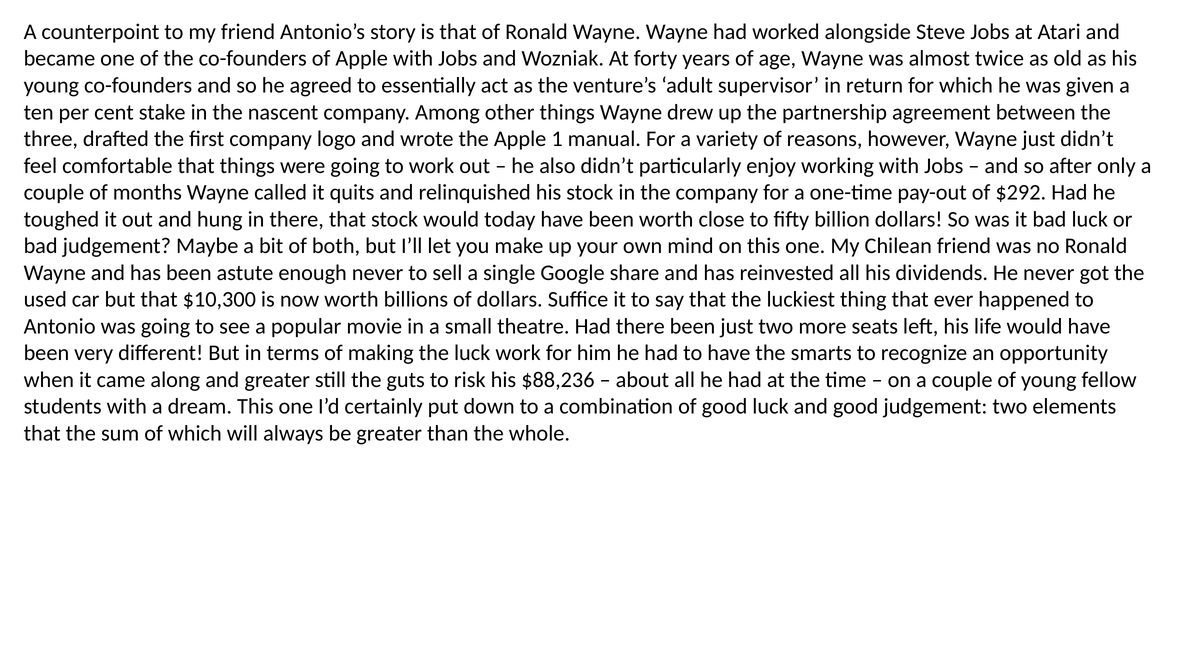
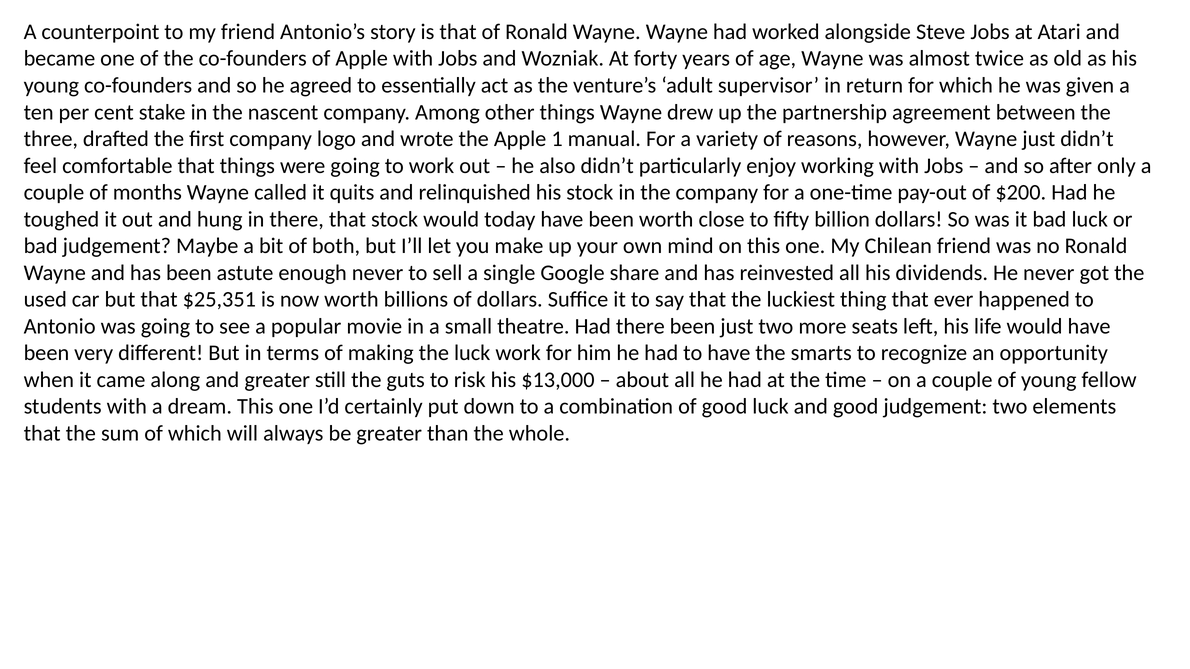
$292: $292 -> $200 (1021, 193)
$10,300: $10,300 -> $25,351 (219, 300)
$88,236: $88,236 -> $13,000 (558, 380)
